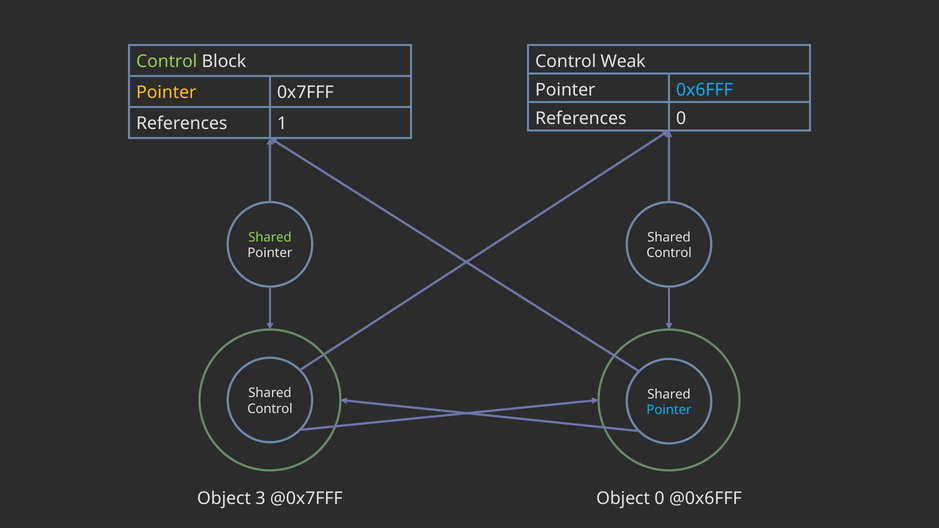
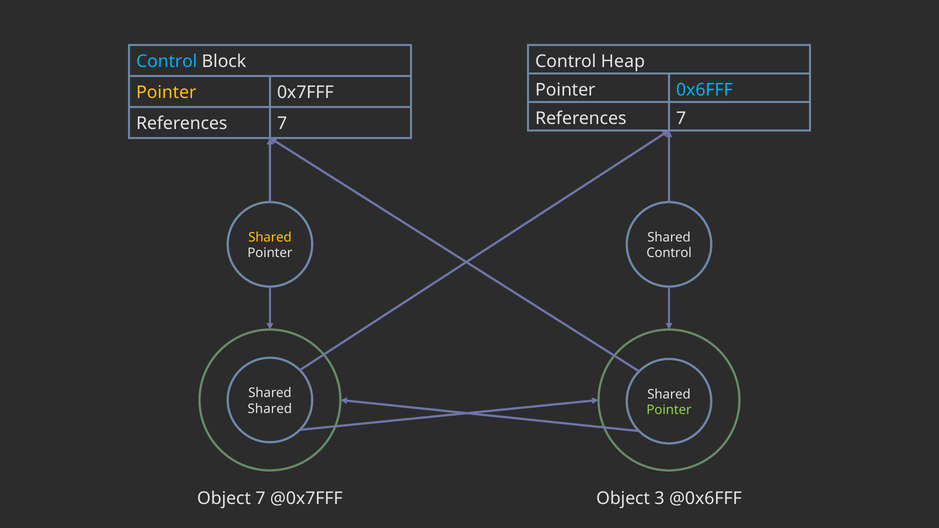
Control colour: light green -> light blue (167, 61)
Weak: Weak -> Heap (623, 61)
0: 0 -> 7 (681, 118)
1: 1 -> 7 (282, 123)
Shared colour: light green -> yellow (270, 237)
Control: Control -> Shared (270, 409)
Pointer colour: light blue -> light green (669, 410)
Object 3: 3 -> 7 (260, 499)
Object 0: 0 -> 3 (660, 499)
